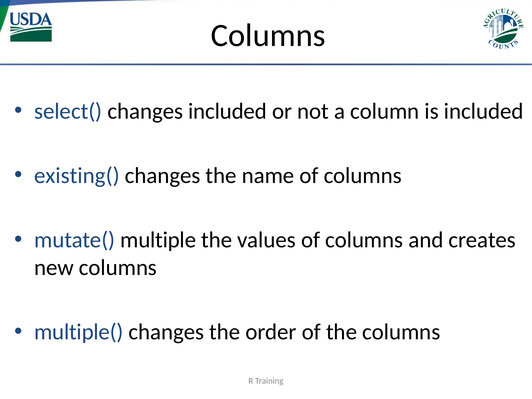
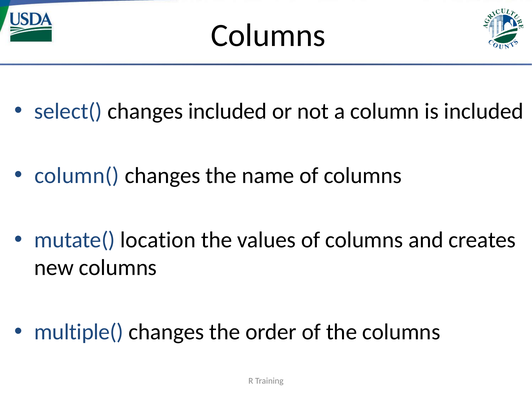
existing(: existing( -> column( (77, 176)
multiple: multiple -> location (158, 240)
